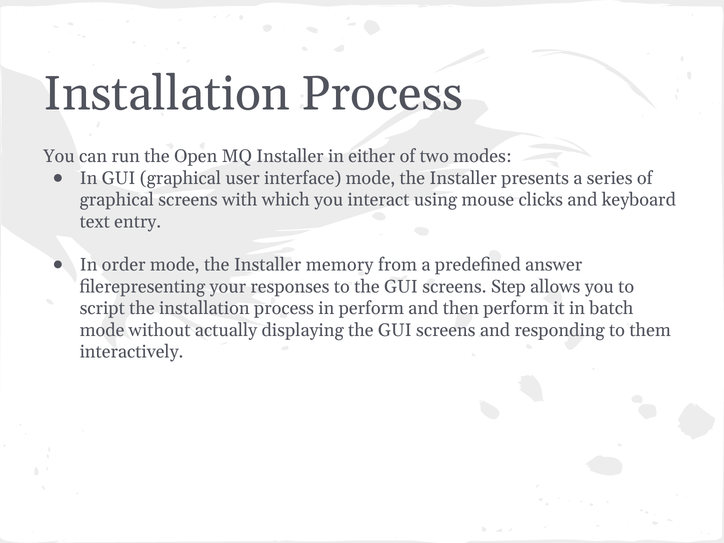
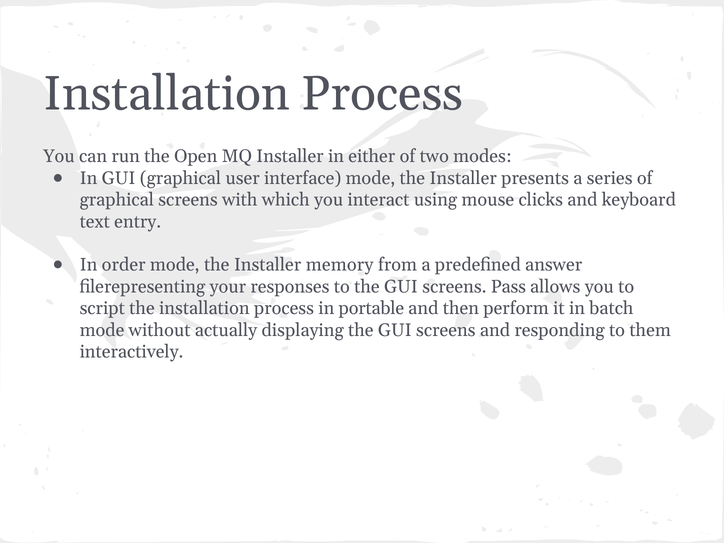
Step: Step -> Pass (508, 287)
in perform: perform -> portable (371, 308)
